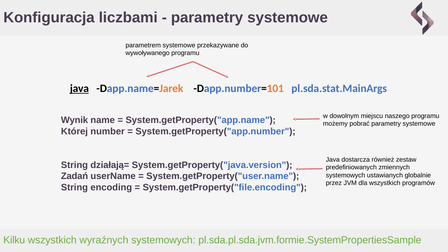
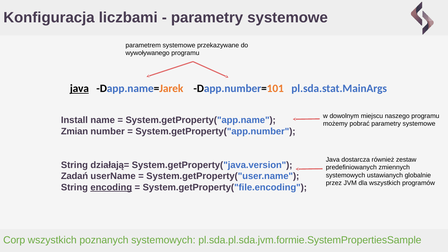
Wynik: Wynik -> Install (74, 120)
Której: Której -> Zmian (74, 131)
encoding underline: none -> present (111, 187)
Kilku: Kilku -> Corp (14, 240)
wyraźnych: wyraźnych -> poznanych (104, 240)
